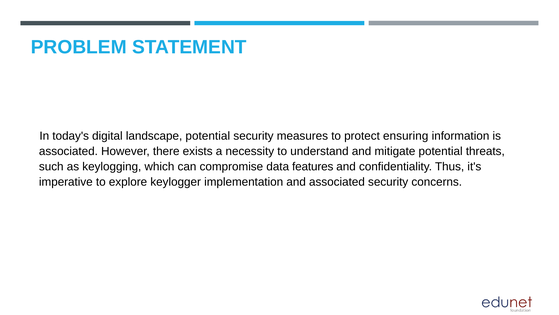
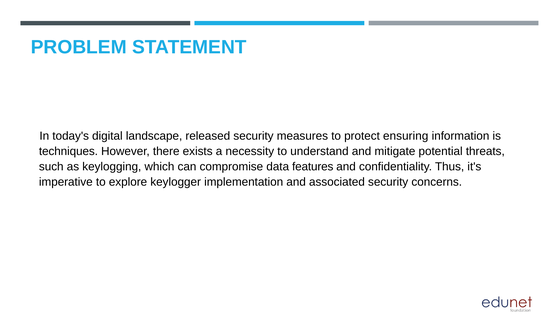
landscape potential: potential -> released (208, 136)
associated: associated -> techniques (68, 151)
